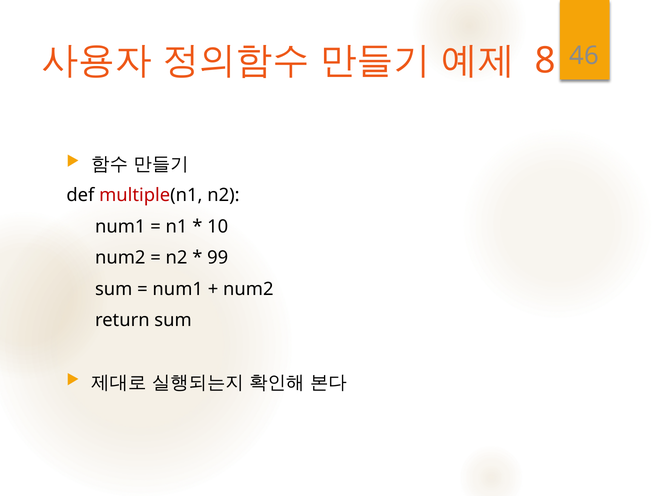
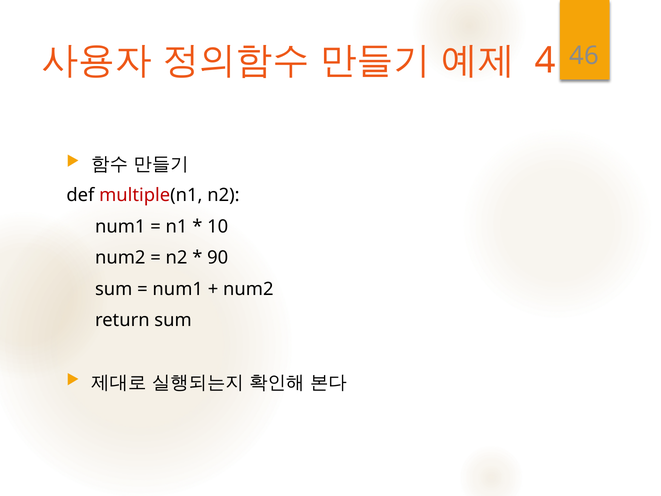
8: 8 -> 4 (545, 61)
99: 99 -> 90 (218, 258)
